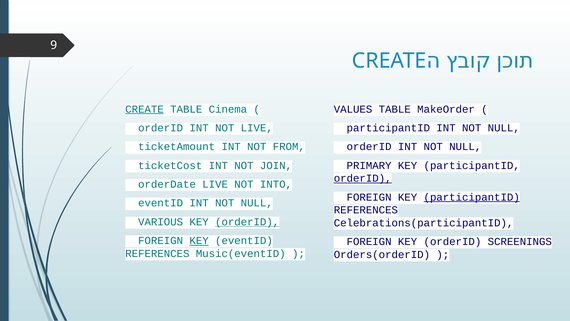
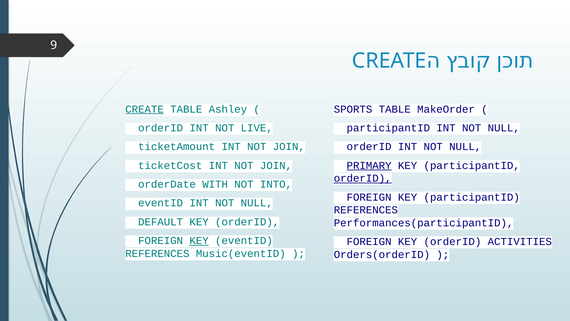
Cinema: Cinema -> Ashley (228, 109)
VALUES: VALUES -> SPORTS (353, 109)
ticketAmount INT NOT FROM: FROM -> JOIN (289, 147)
PRIMARY underline: none -> present (369, 165)
orderDate LIVE: LIVE -> WITH (215, 184)
participantID underline: present -> none (472, 197)
VARIOUS: VARIOUS -> DEFAULT (161, 222)
orderID underline: present -> none (247, 222)
Celebrations(participantID: Celebrations(participantID -> Performances(participantID (424, 223)
SCREENINGS: SCREENINGS -> ACTIVITIES (520, 241)
